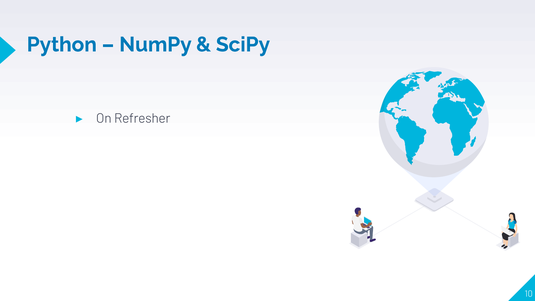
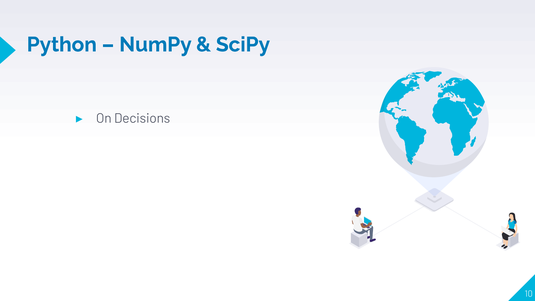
Refresher: Refresher -> Decisions (142, 118)
